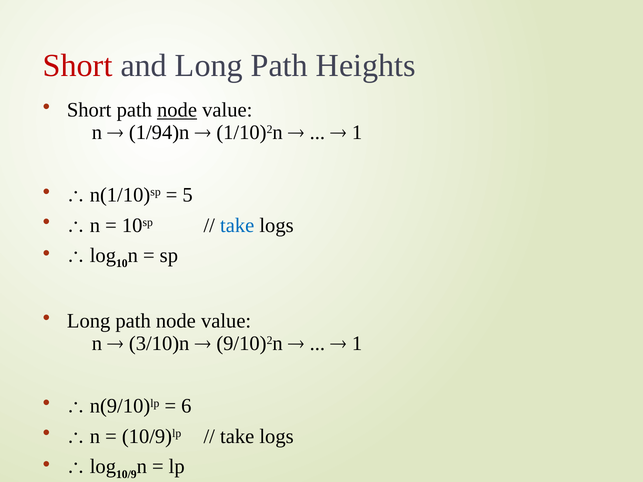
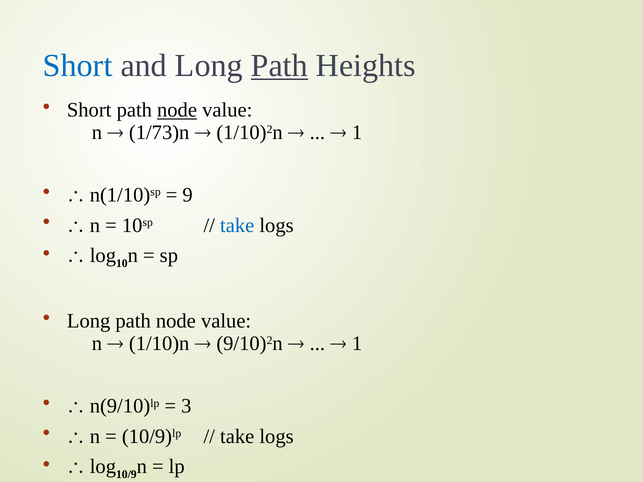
Short colour: red -> blue (78, 65)
Path underline: none -> present (279, 65)
1/94)n: 1/94)n -> 1/73)n (159, 132)
5: 5 -> 9 (188, 195)
3/10)n: 3/10)n -> 1/10)n (159, 344)
6: 6 -> 3 (186, 406)
